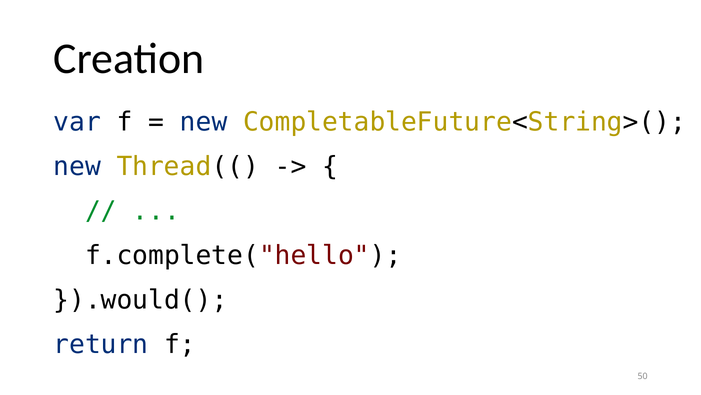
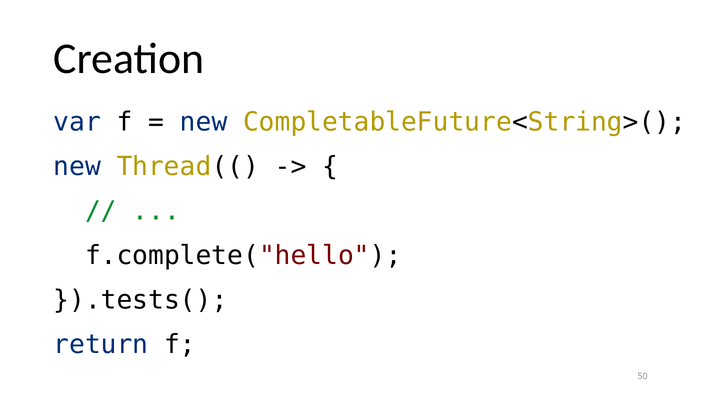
}).would(: }).would( -> }).tests( (140, 299)
